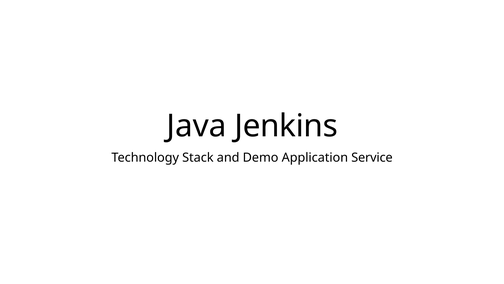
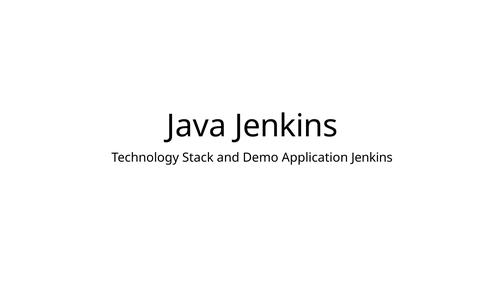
Application Service: Service -> Jenkins (372, 158)
